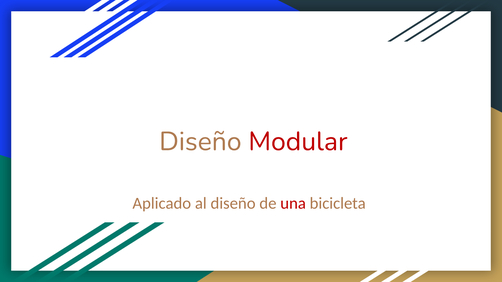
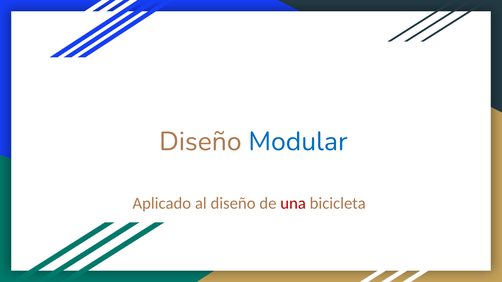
Modular colour: red -> blue (298, 142)
